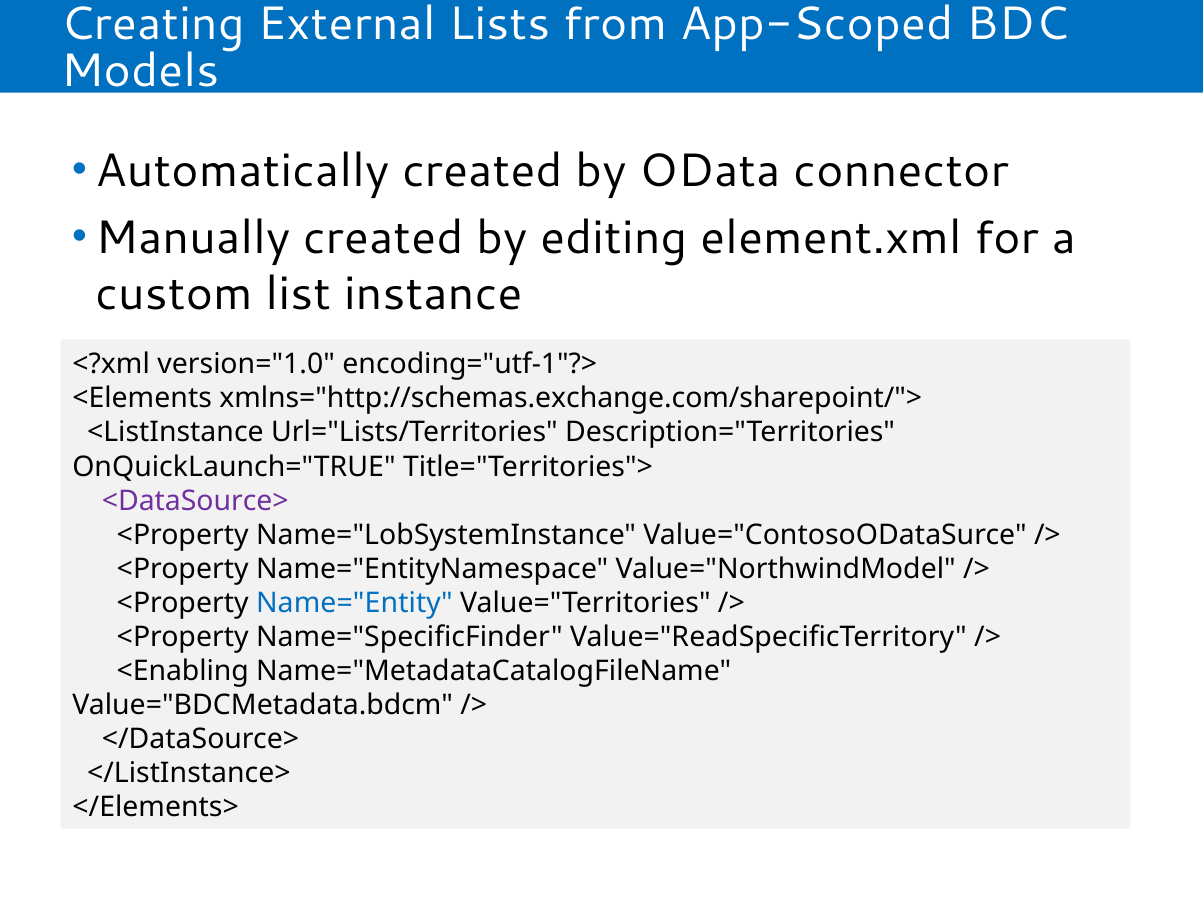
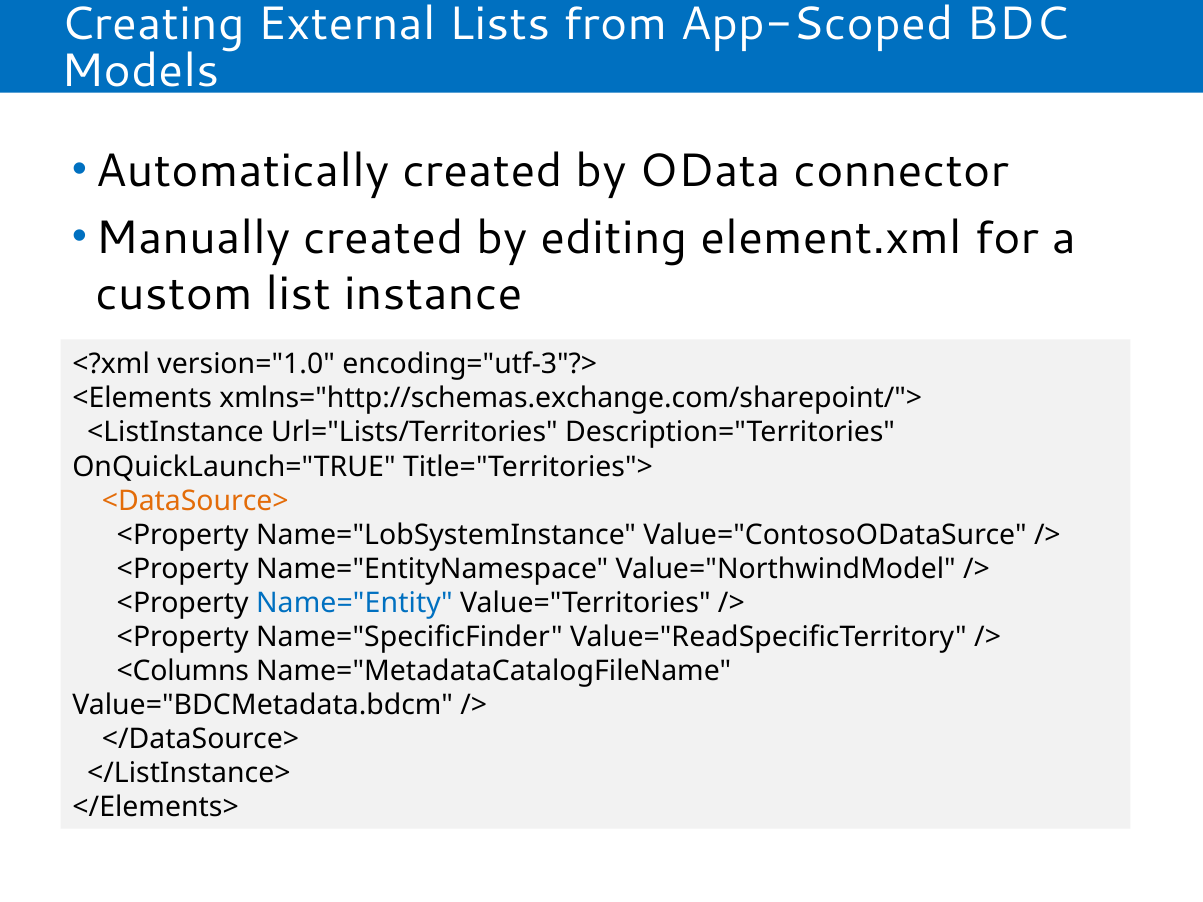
encoding="utf-1"?>: encoding="utf-1"?> -> encoding="utf-3"?> (470, 364)
<DataSource> colour: purple -> orange (195, 501)
<Enabling: <Enabling -> <Columns (183, 671)
